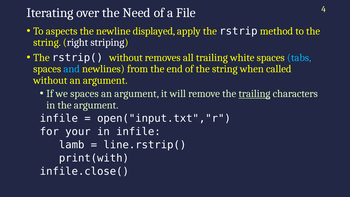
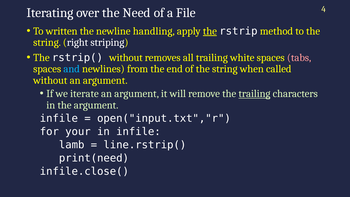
aspects: aspects -> written (62, 31)
displayed: displayed -> handling (154, 31)
the underline: none -> present (210, 31)
tabs colour: light blue -> pink (299, 58)
we spaces: spaces -> iterate (84, 94)
print(with: print(with -> print(need (94, 158)
